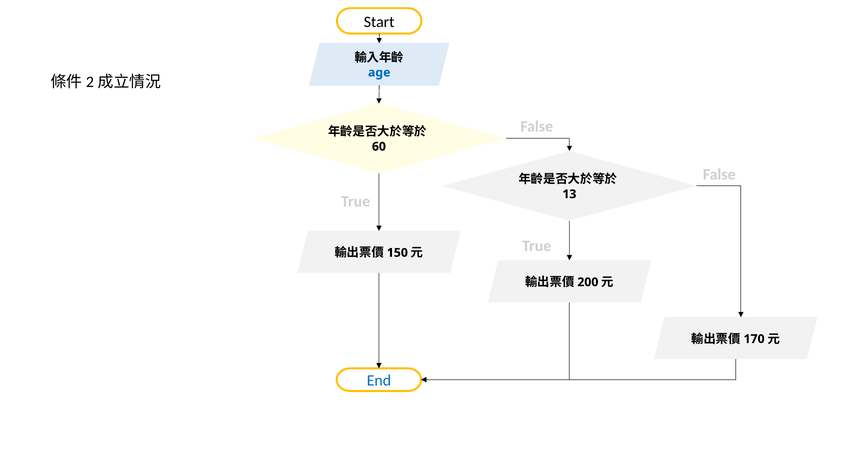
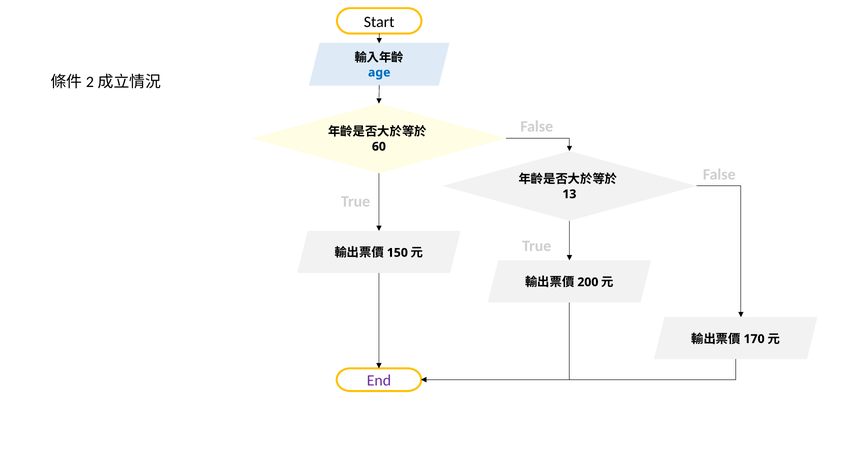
End colour: blue -> purple (379, 381)
